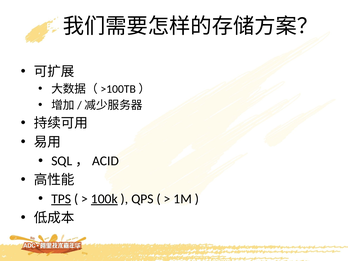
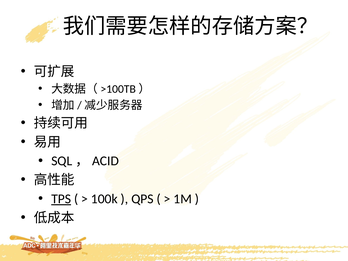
100k underline: present -> none (104, 199)
